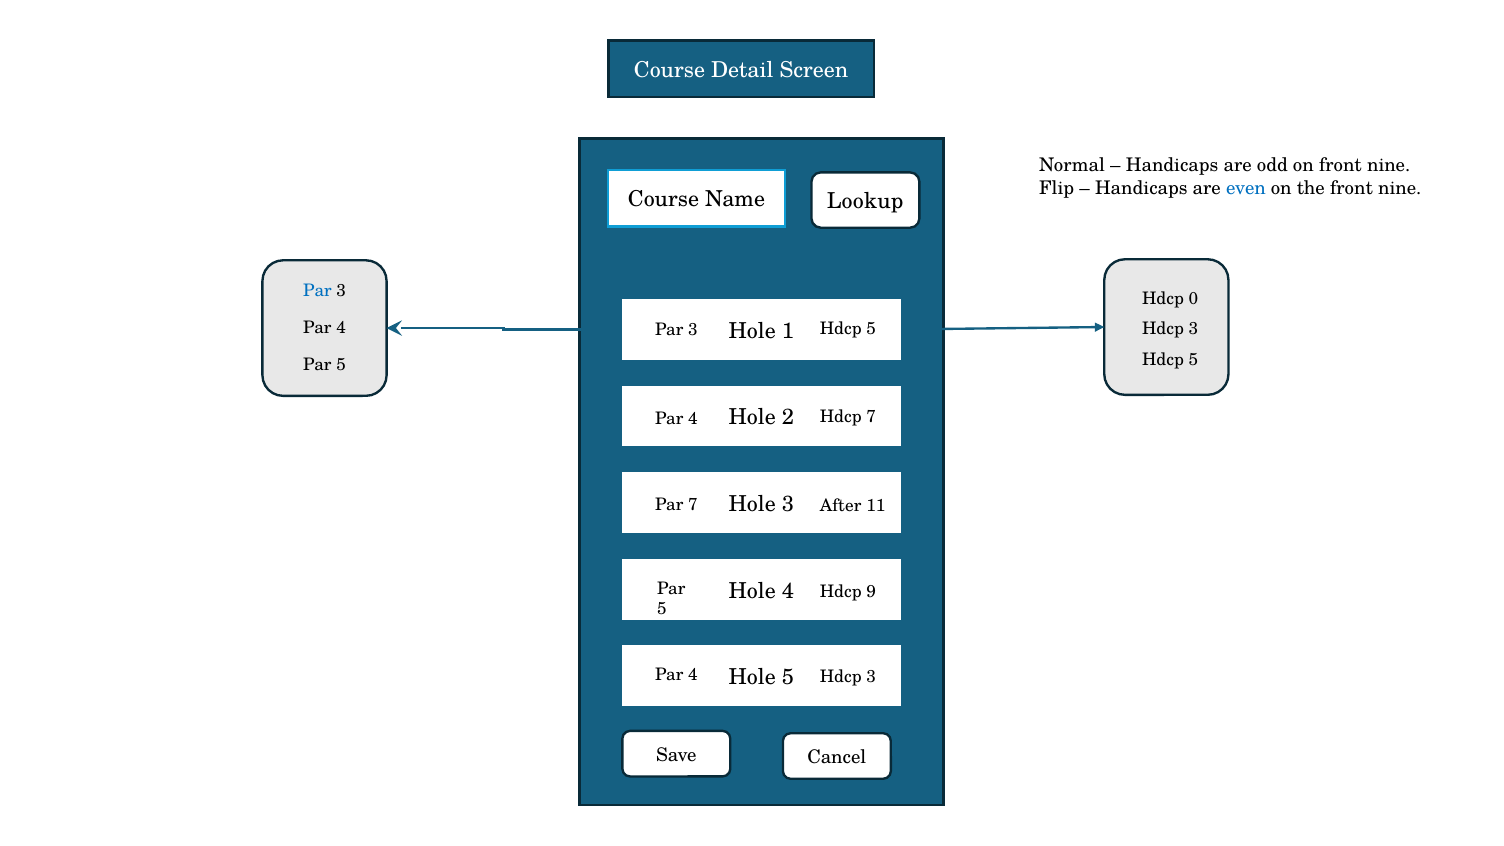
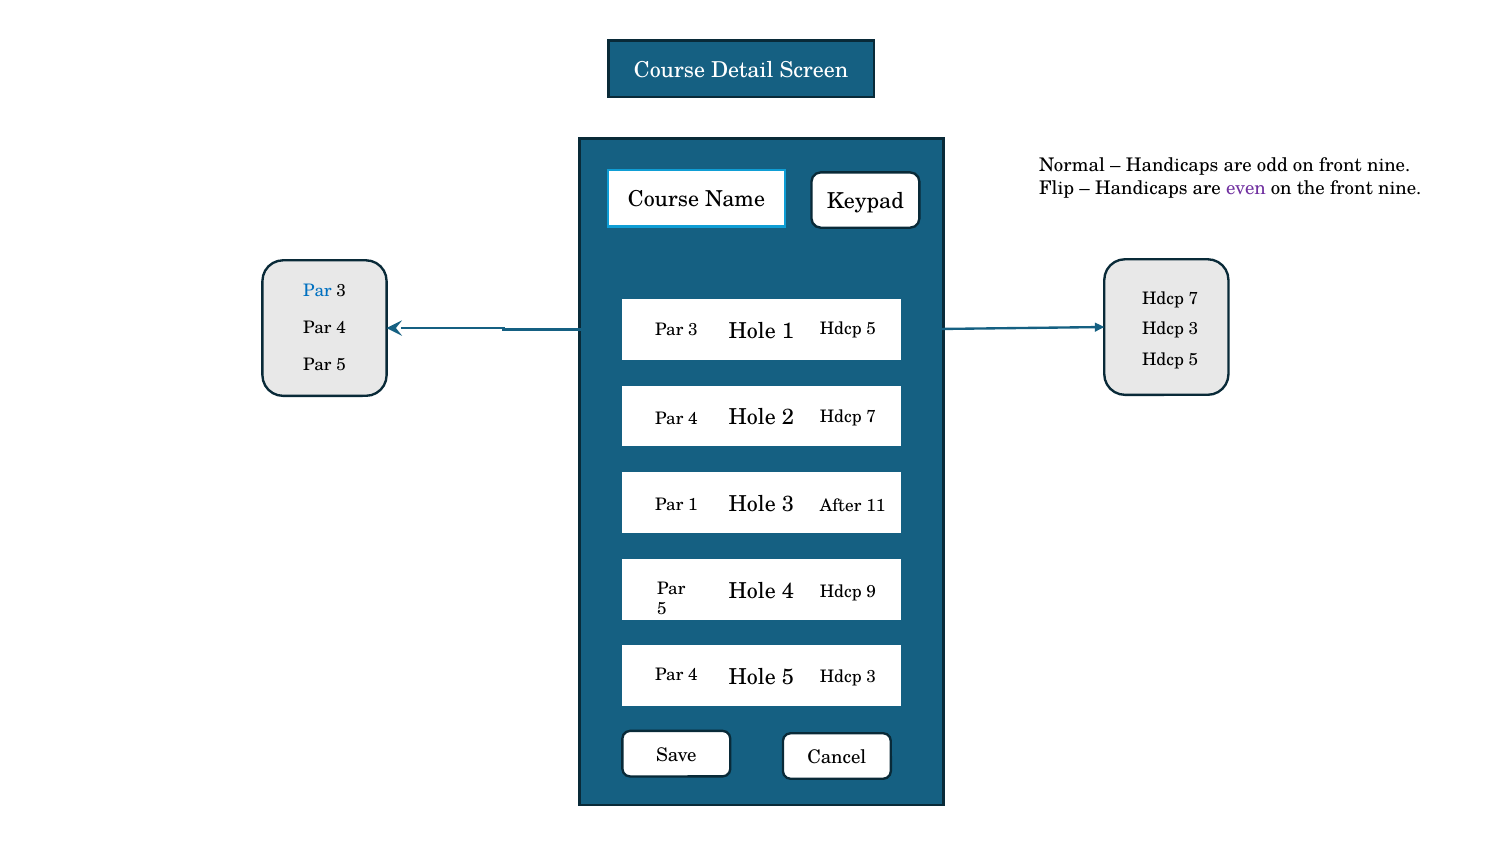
even colour: blue -> purple (1246, 188)
Lookup: Lookup -> Keypad (865, 202)
0: 0 -> 7 (1194, 298)
Par 7: 7 -> 1 (693, 504)
